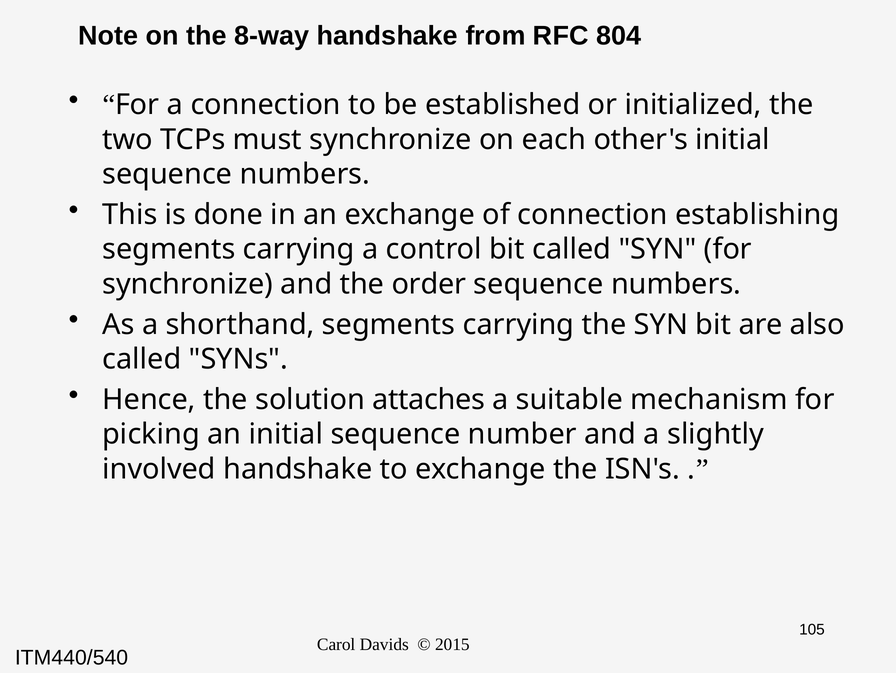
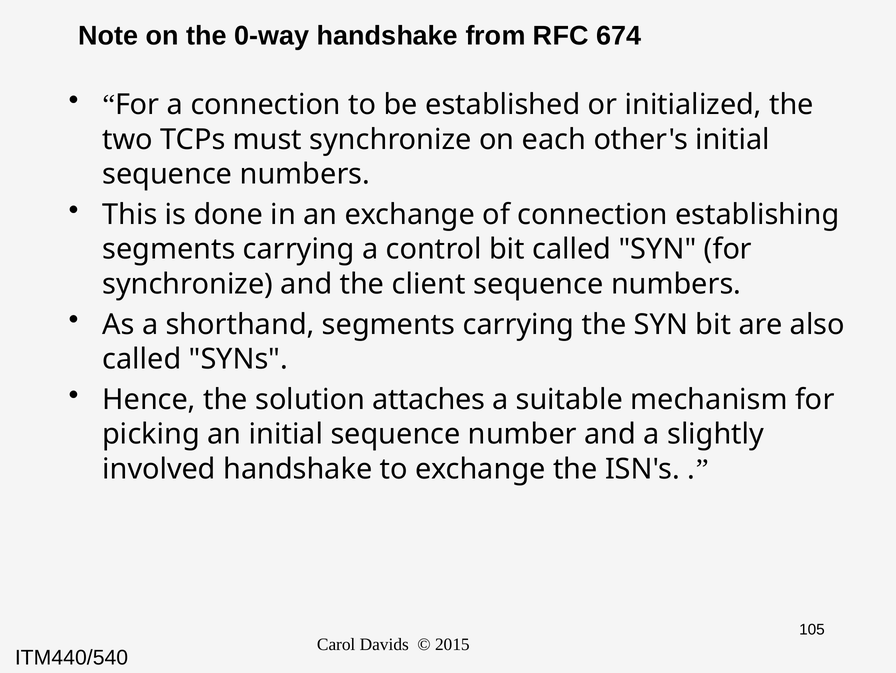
8-way: 8-way -> 0-way (272, 36)
804: 804 -> 674 (619, 36)
order: order -> client (429, 284)
